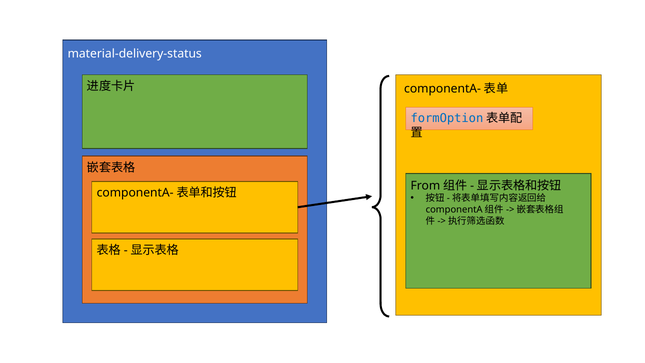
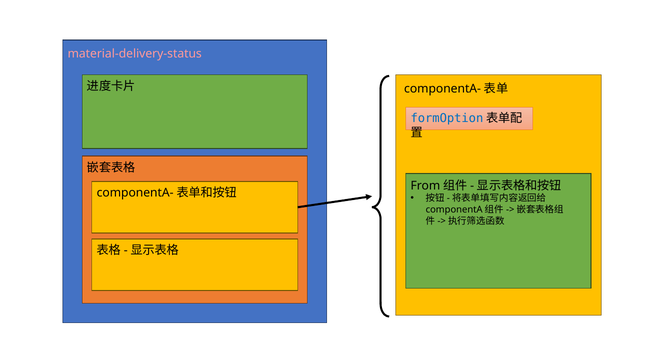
material-delivery-status colour: white -> pink (135, 54)
